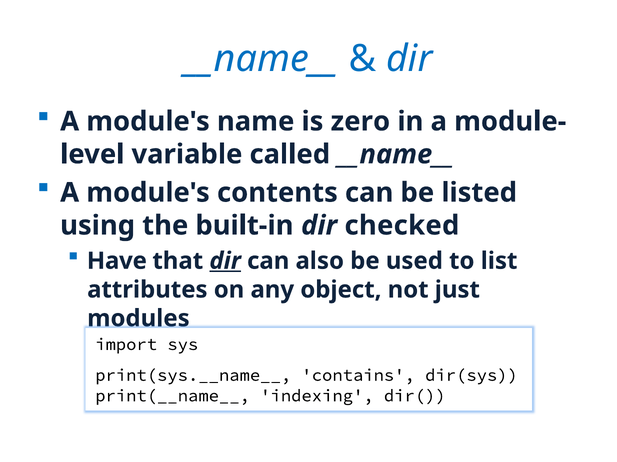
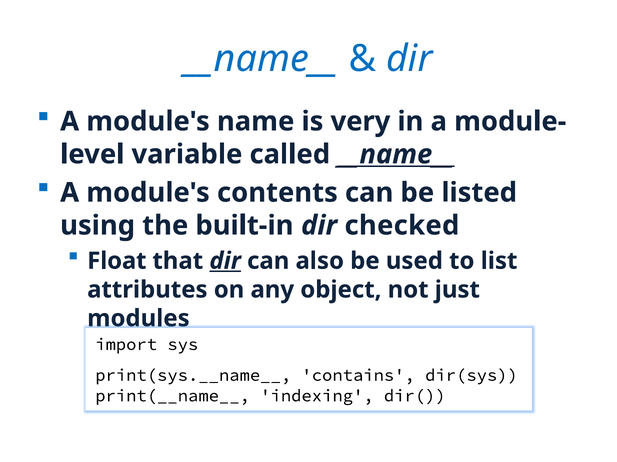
zero: zero -> very (360, 122)
__name__ underline: none -> present (396, 155)
Have: Have -> Float (117, 261)
